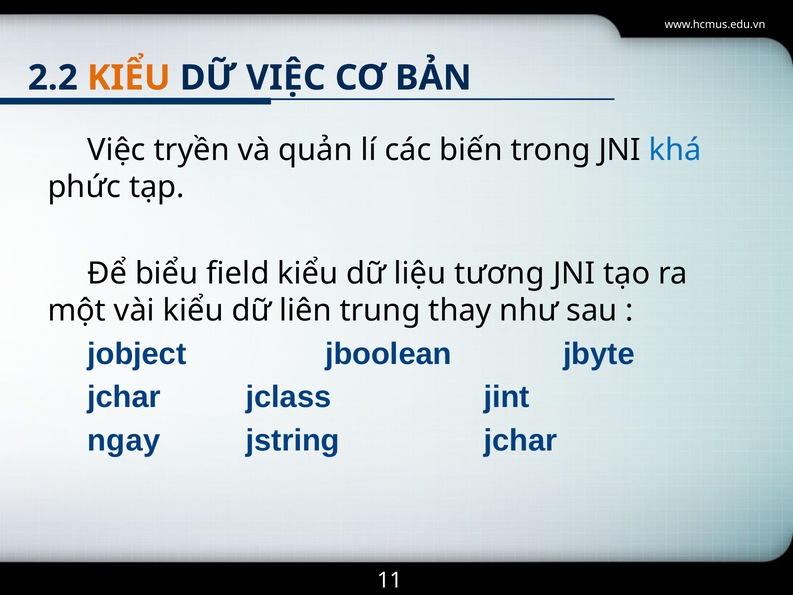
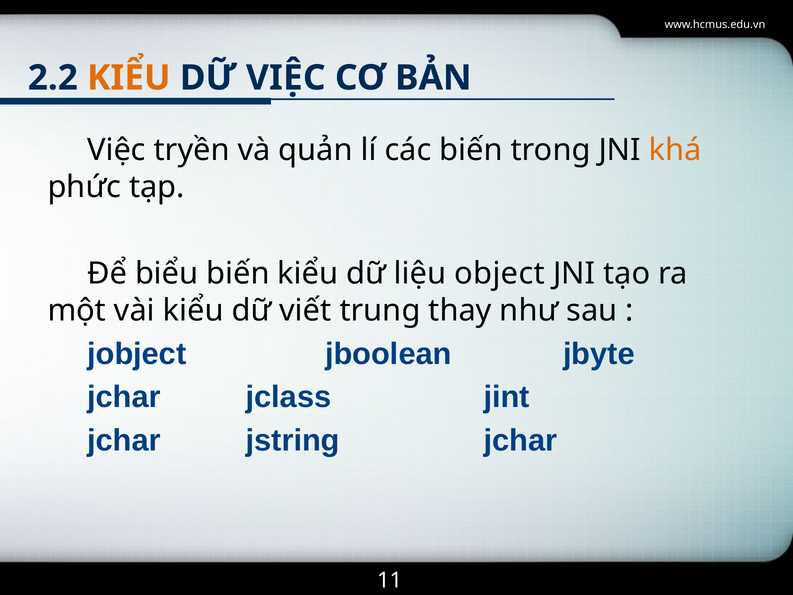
khá colour: blue -> orange (675, 150)
biểu field: field -> biến (238, 274)
tương: tương -> object (500, 274)
liên: liên -> viết (305, 311)
ngay: ngay -> jchar (124, 440)
